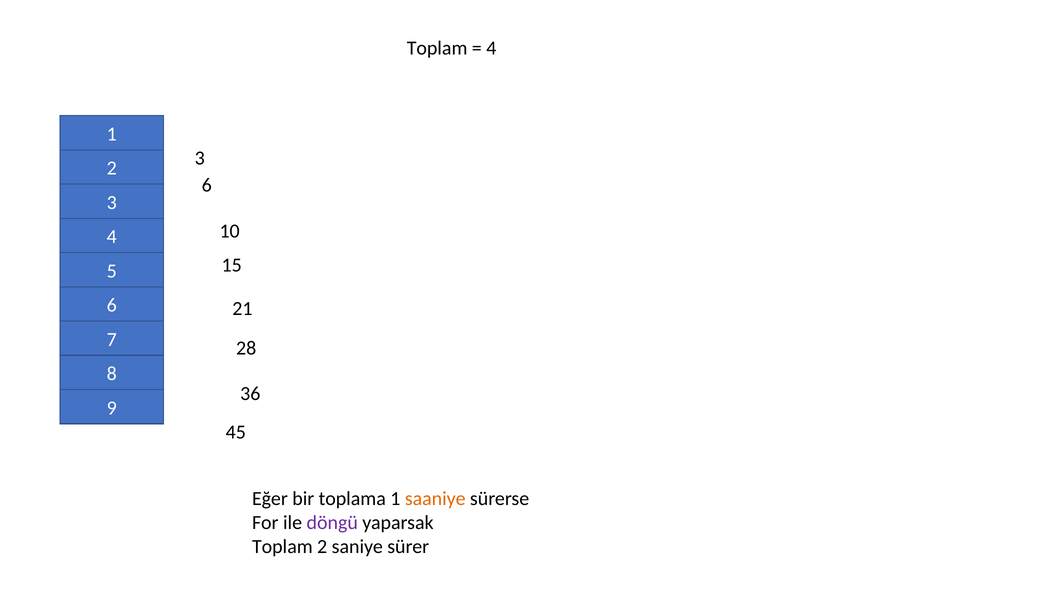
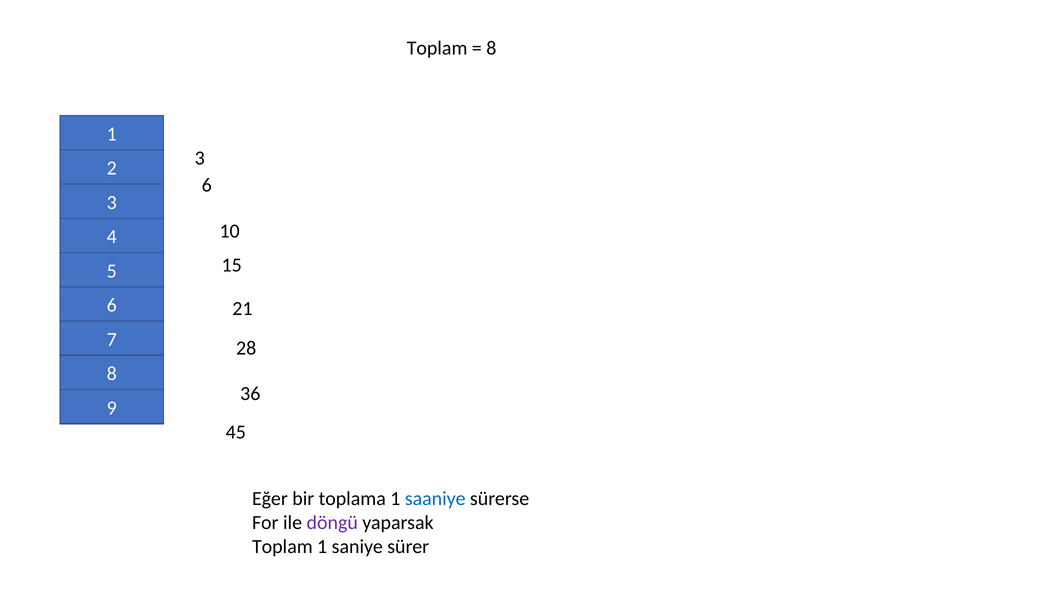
4: 4 -> 8 (491, 48)
saaniye colour: orange -> blue (435, 498)
Toplam 2: 2 -> 1 (322, 546)
